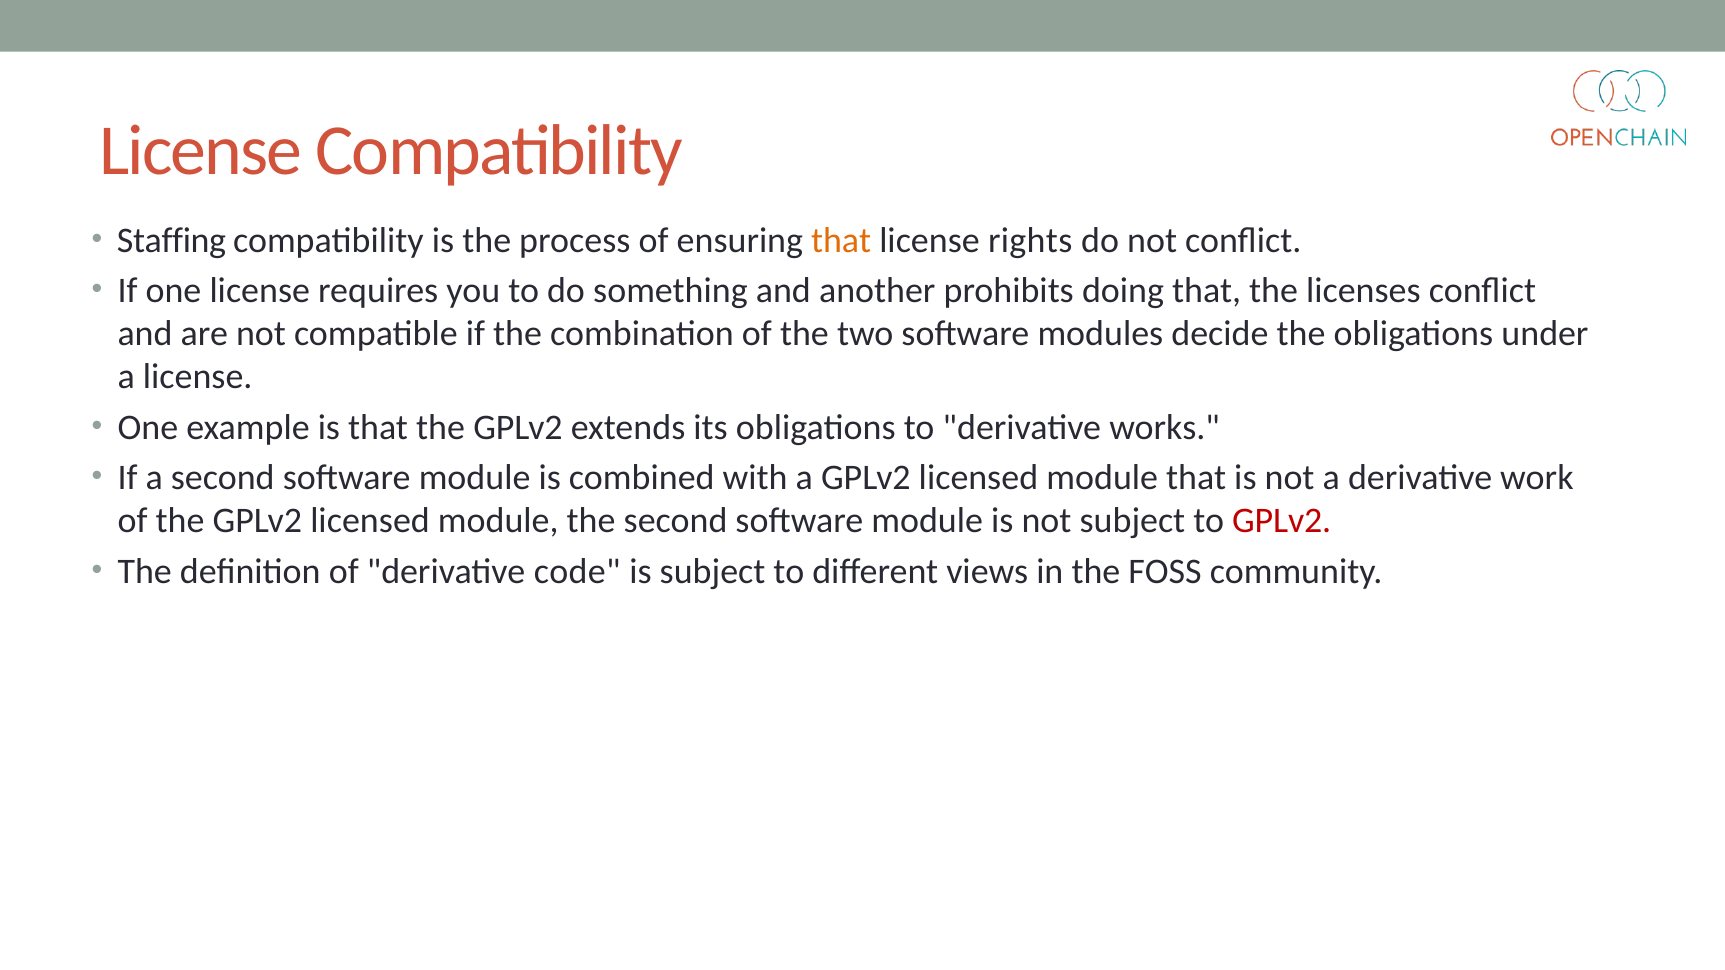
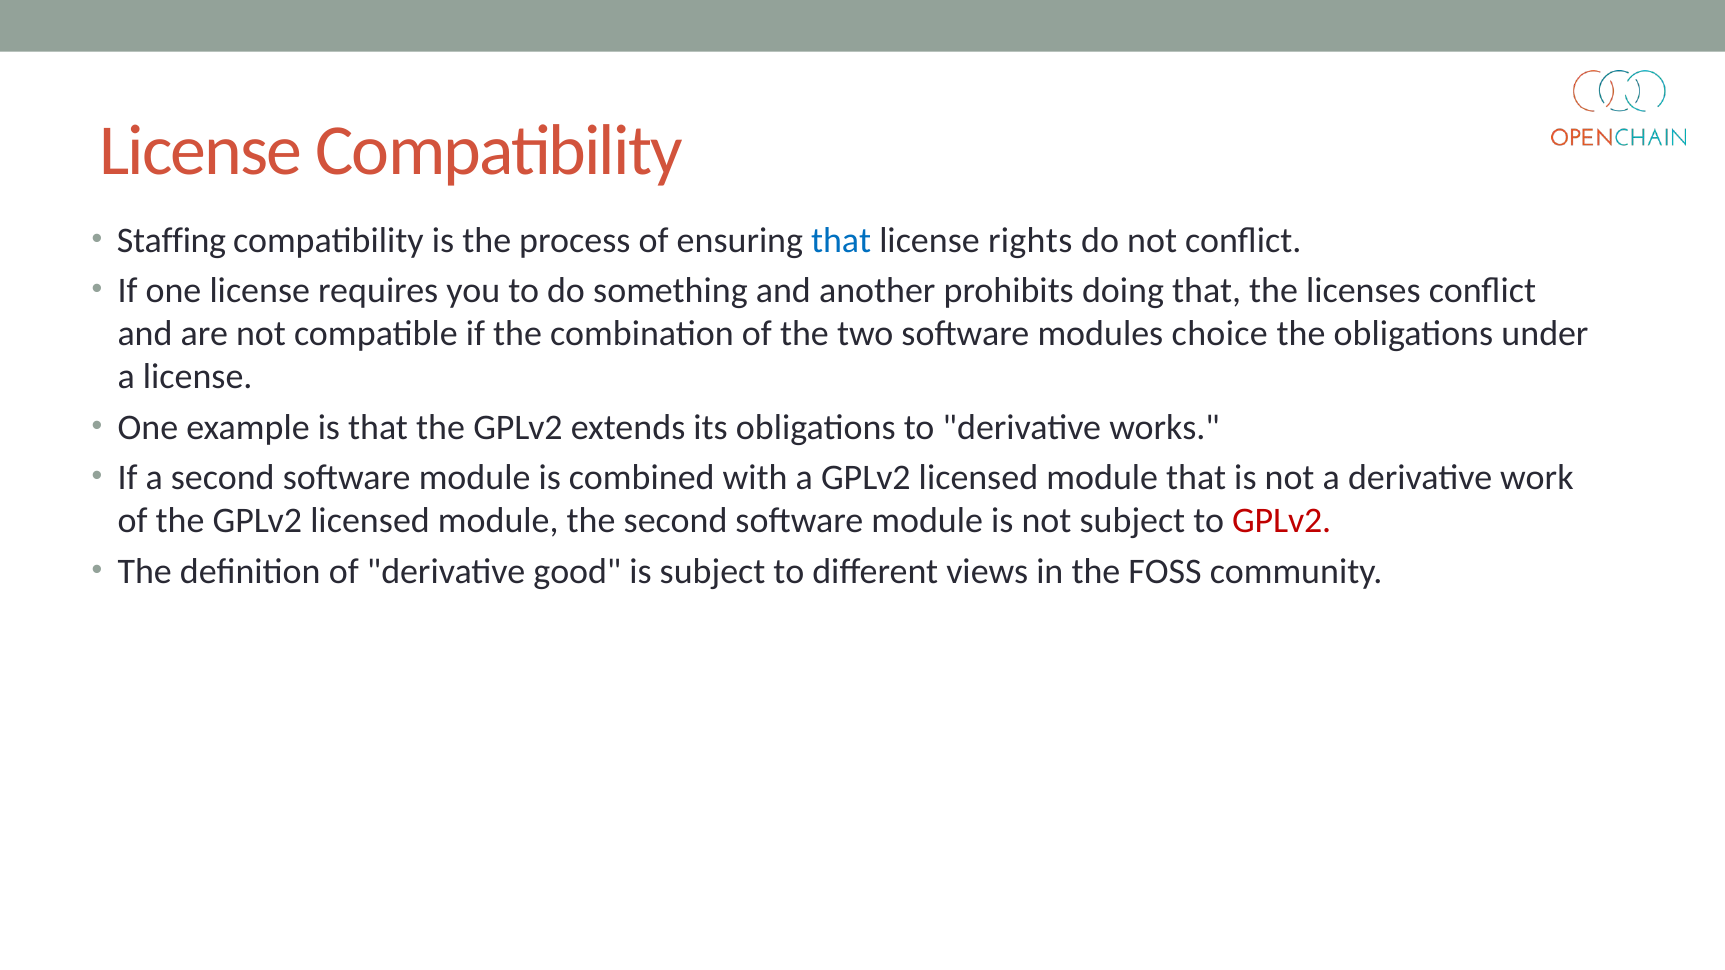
that colour: orange -> blue (841, 240)
decide: decide -> choice (1220, 334)
code: code -> good (577, 571)
